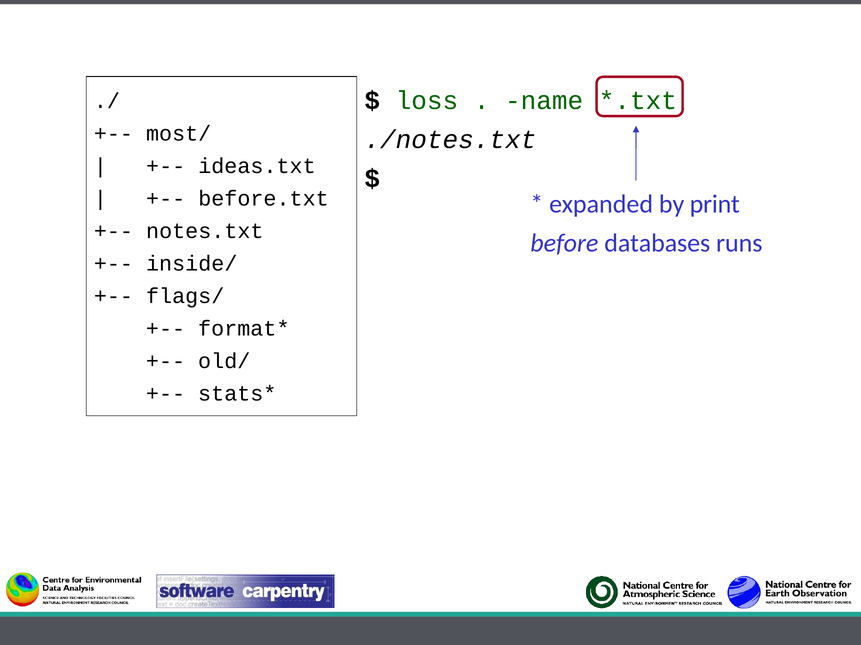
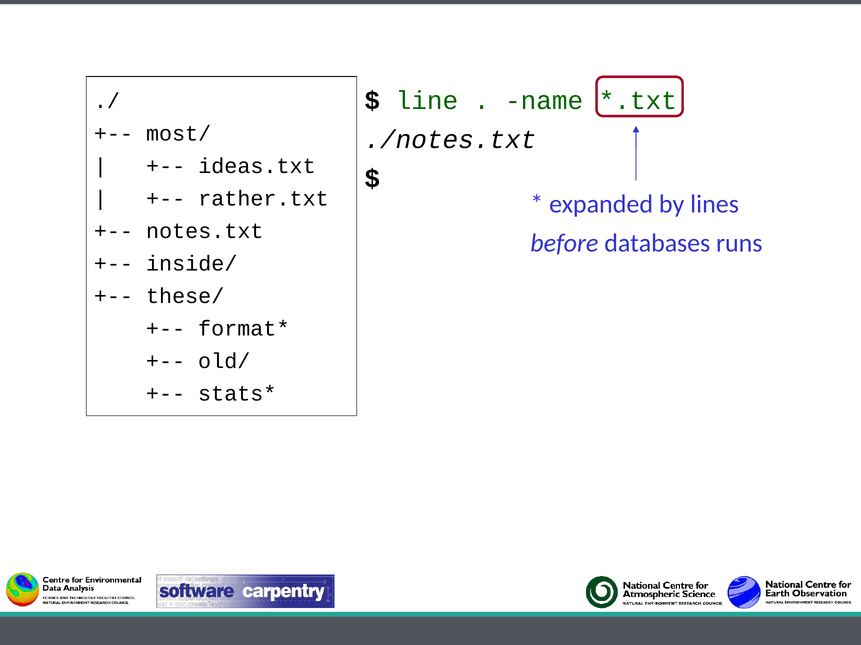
loss: loss -> line (427, 101)
before.txt: before.txt -> rather.txt (263, 199)
print: print -> lines (715, 204)
flags/: flags/ -> these/ (185, 297)
